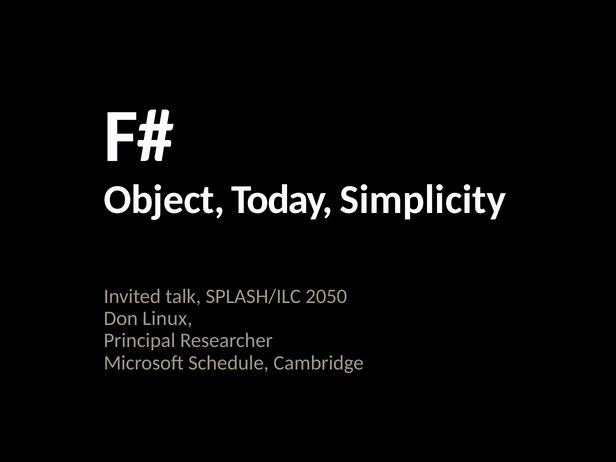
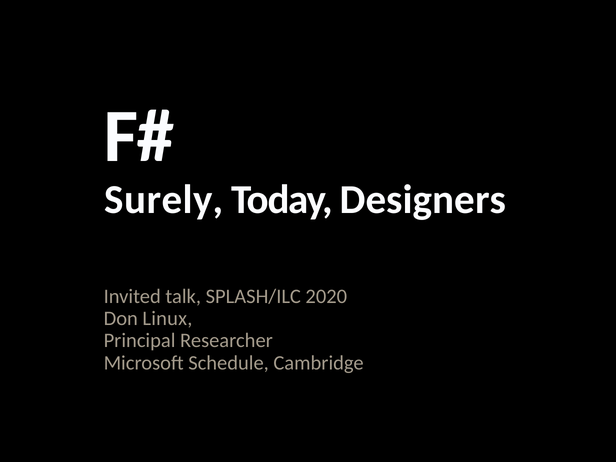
Object: Object -> Surely (164, 200)
Simplicity: Simplicity -> Designers (423, 200)
2050: 2050 -> 2020 (326, 296)
